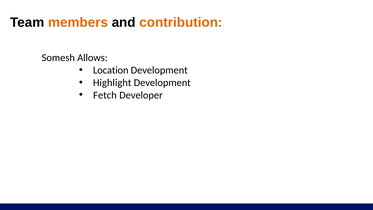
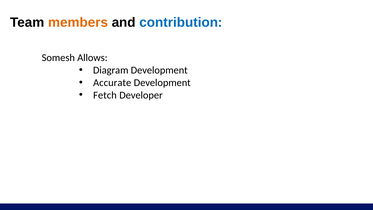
contribution colour: orange -> blue (181, 23)
Location: Location -> Diagram (111, 70)
Highlight: Highlight -> Accurate (112, 83)
